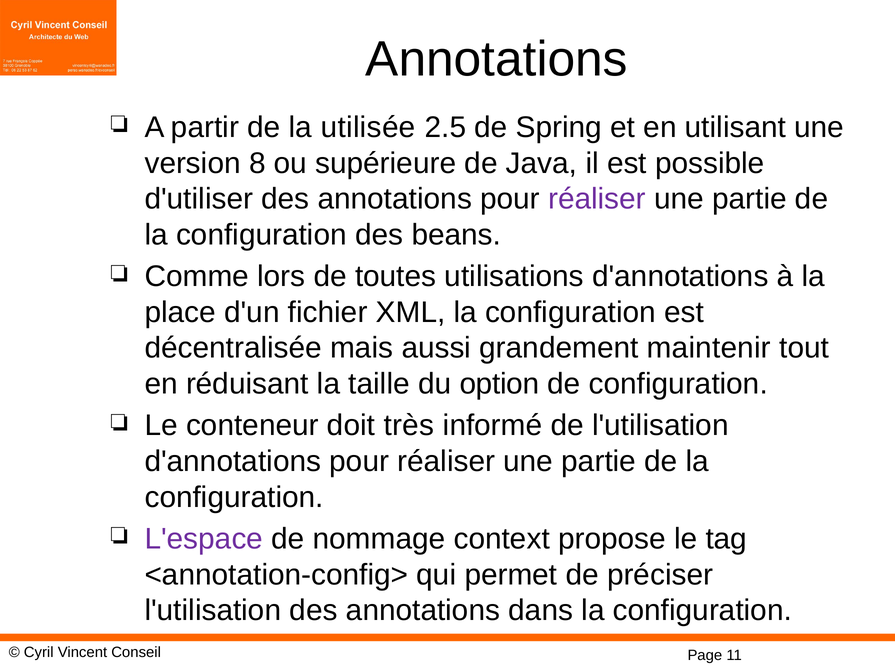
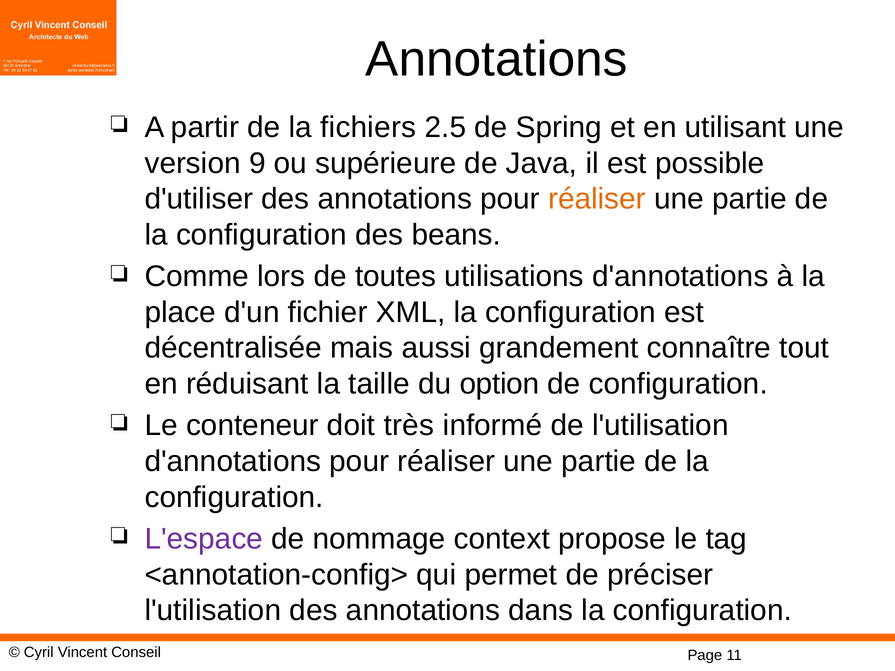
utilisée: utilisée -> fichiers (368, 128)
8: 8 -> 9 (257, 163)
réaliser colour: purple -> orange (597, 199)
maintenir: maintenir -> connaître (709, 348)
